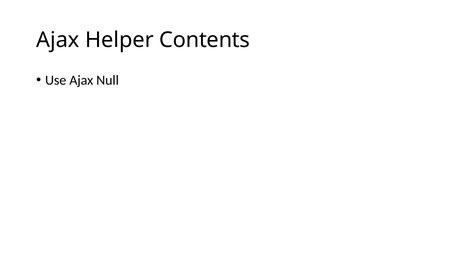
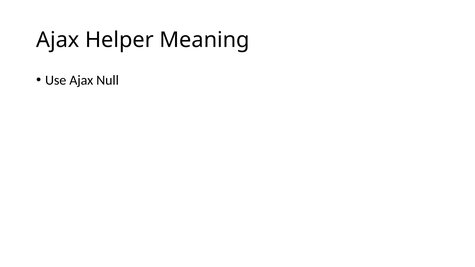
Contents: Contents -> Meaning (205, 40)
